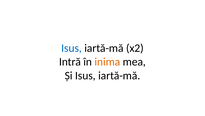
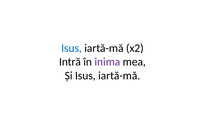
inima colour: orange -> purple (107, 62)
